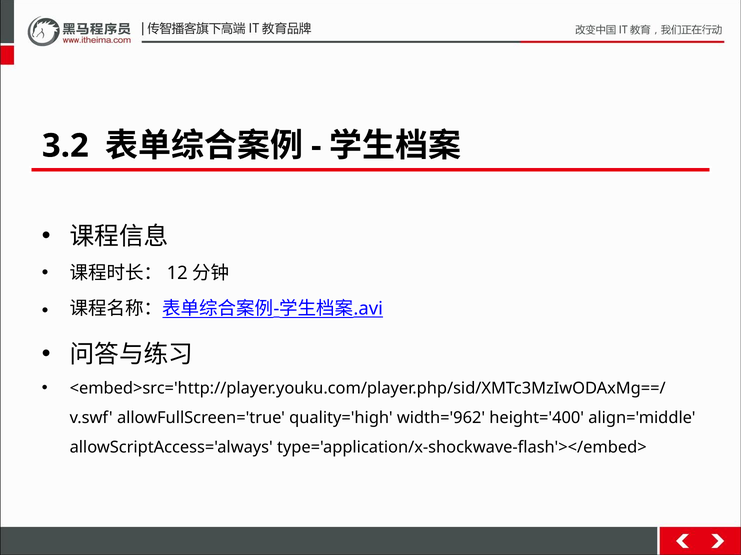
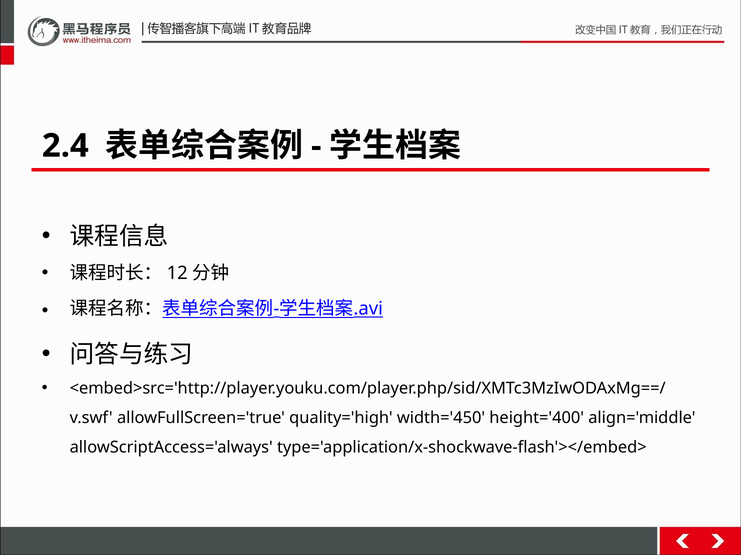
3.2: 3.2 -> 2.4 (65, 146)
width='962: width='962 -> width='450 (441, 419)
